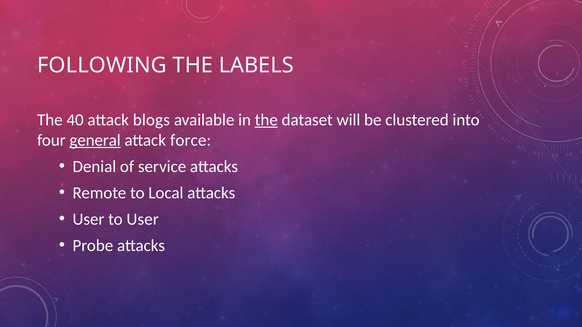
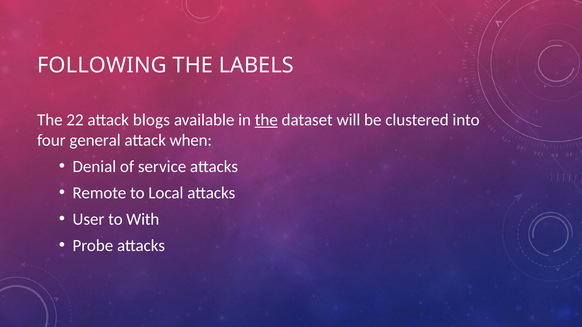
40: 40 -> 22 (75, 120)
general underline: present -> none (95, 140)
force: force -> when (191, 140)
to User: User -> With (143, 219)
